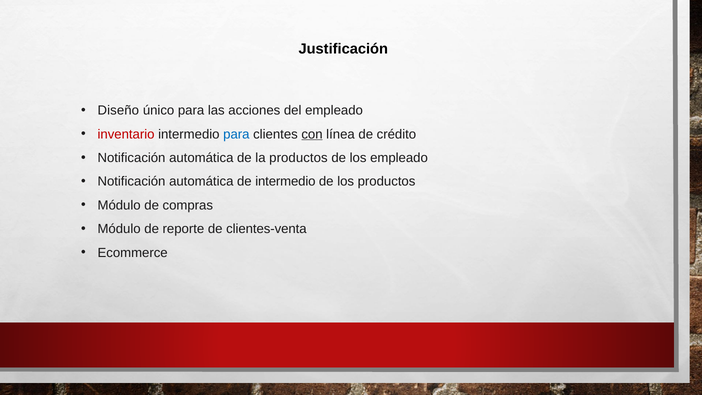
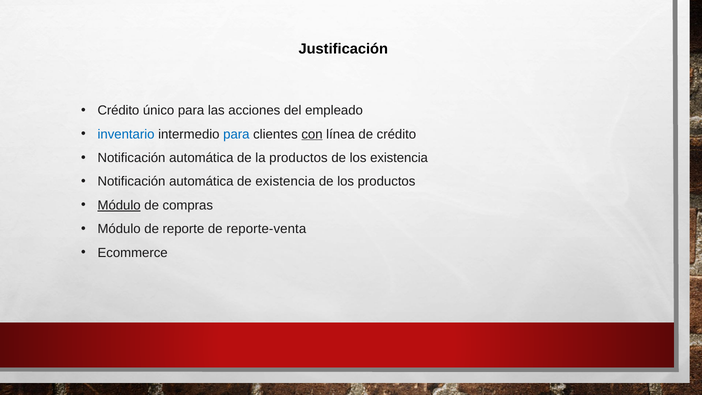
Diseño: Diseño -> Crédito (118, 110)
inventario colour: red -> blue (126, 134)
los empleado: empleado -> existencia (399, 158)
de intermedio: intermedio -> existencia (285, 182)
Módulo underline: none -> present (119, 205)
clientes-venta: clientes-venta -> reporte-venta (266, 229)
